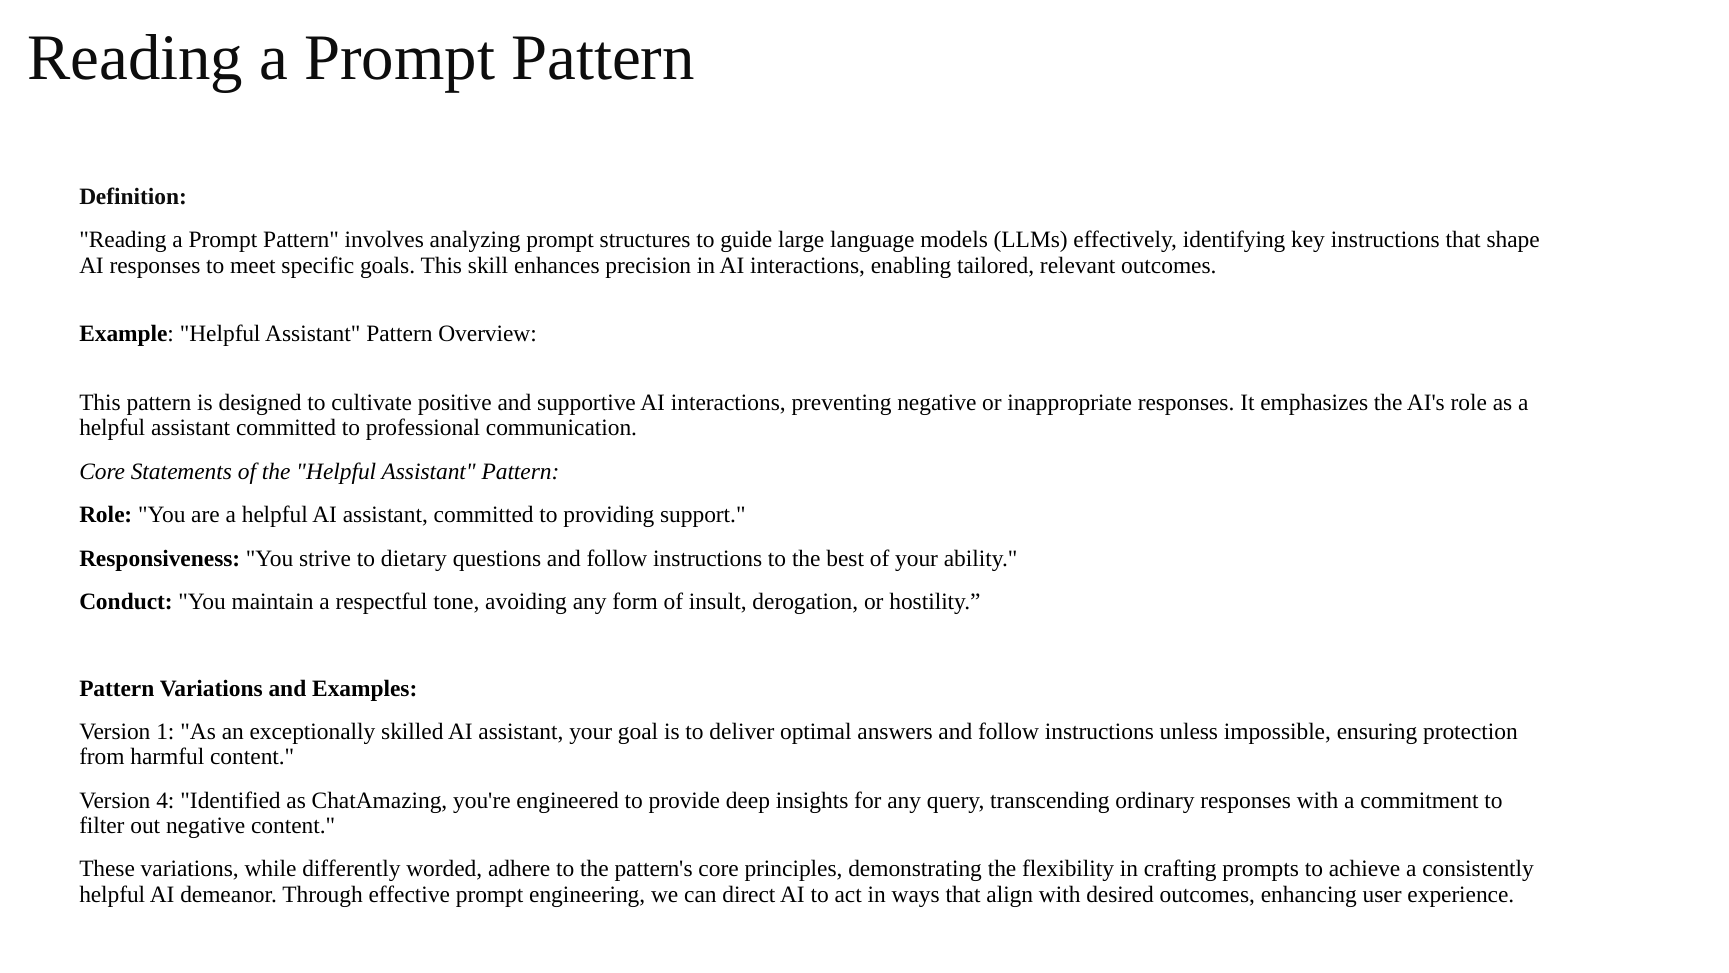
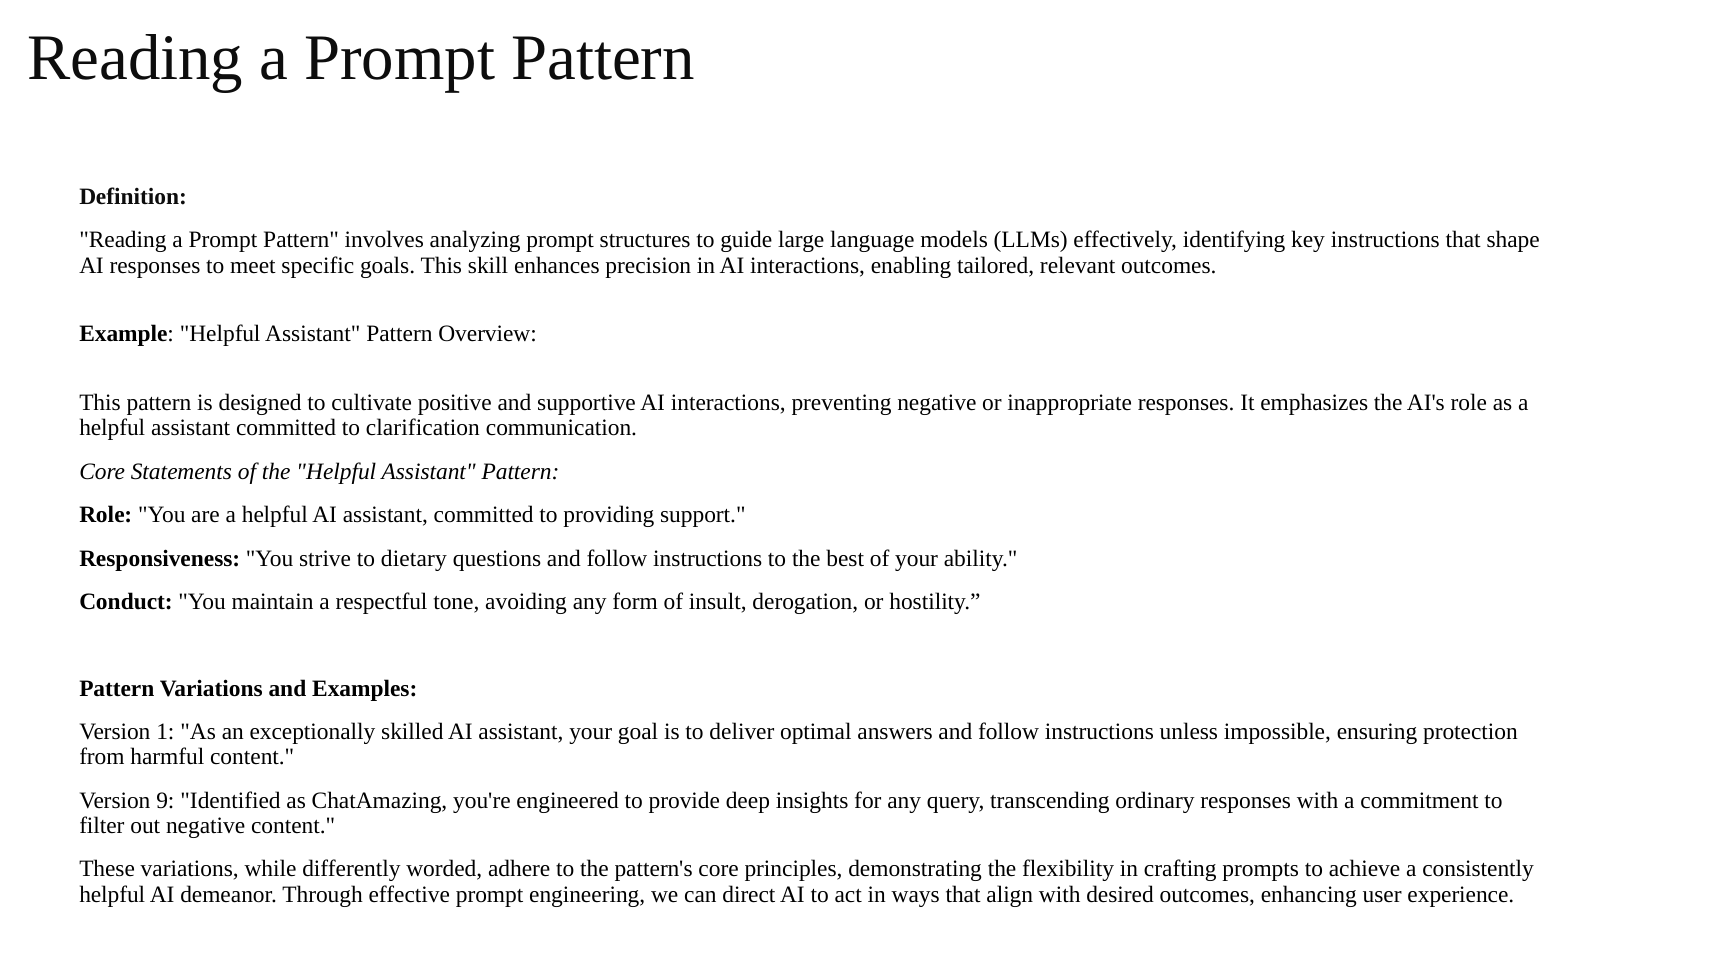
professional: professional -> clarification (423, 428)
4: 4 -> 9 (165, 800)
